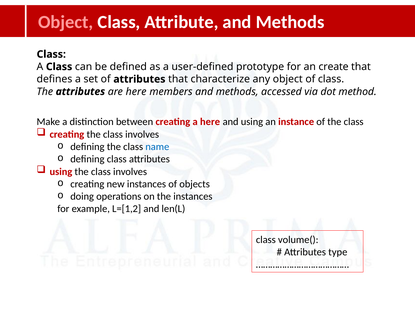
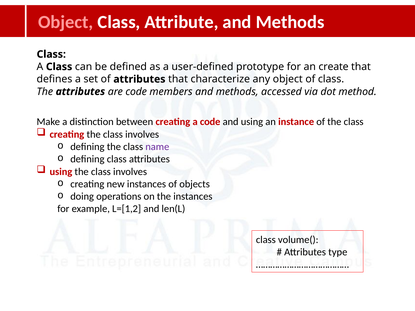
are here: here -> code (136, 92)
a here: here -> code (210, 122)
name colour: blue -> purple (157, 147)
